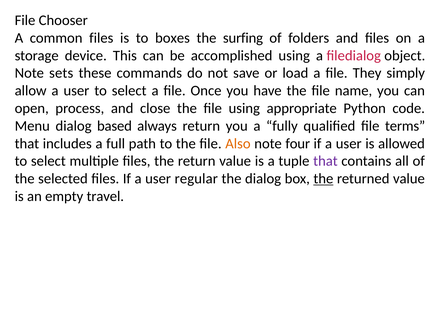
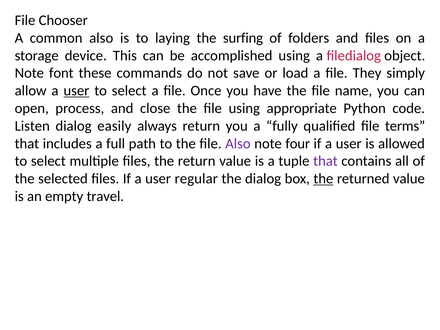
common files: files -> also (101, 38)
boxes: boxes -> laying (172, 38)
sets: sets -> font (61, 73)
user underline: none -> present (76, 91)
Menu: Menu -> Listen (32, 126)
based: based -> easily (114, 126)
Also colour: orange -> purple (238, 144)
